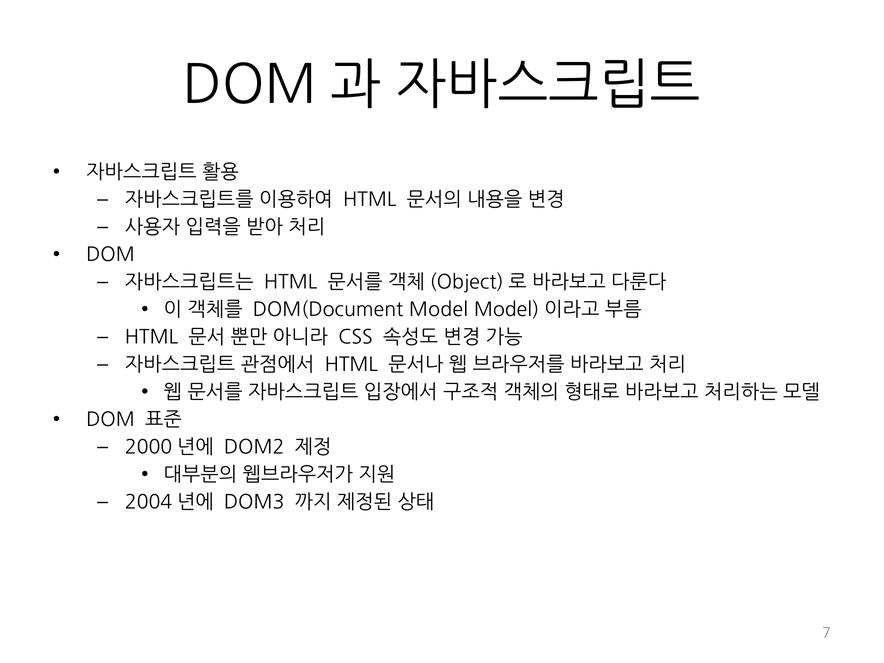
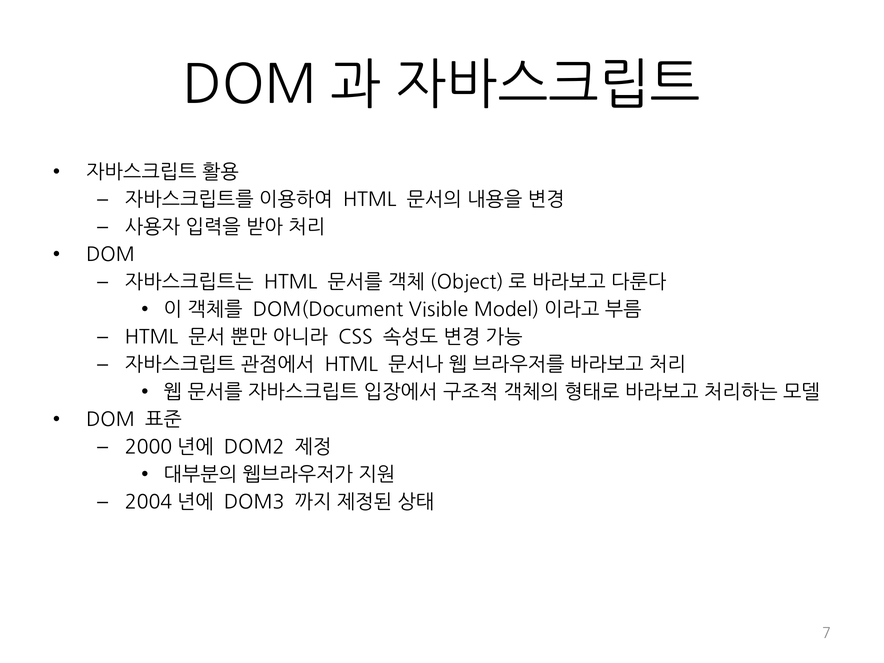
DOM(Document Model: Model -> Visible (439, 310)
